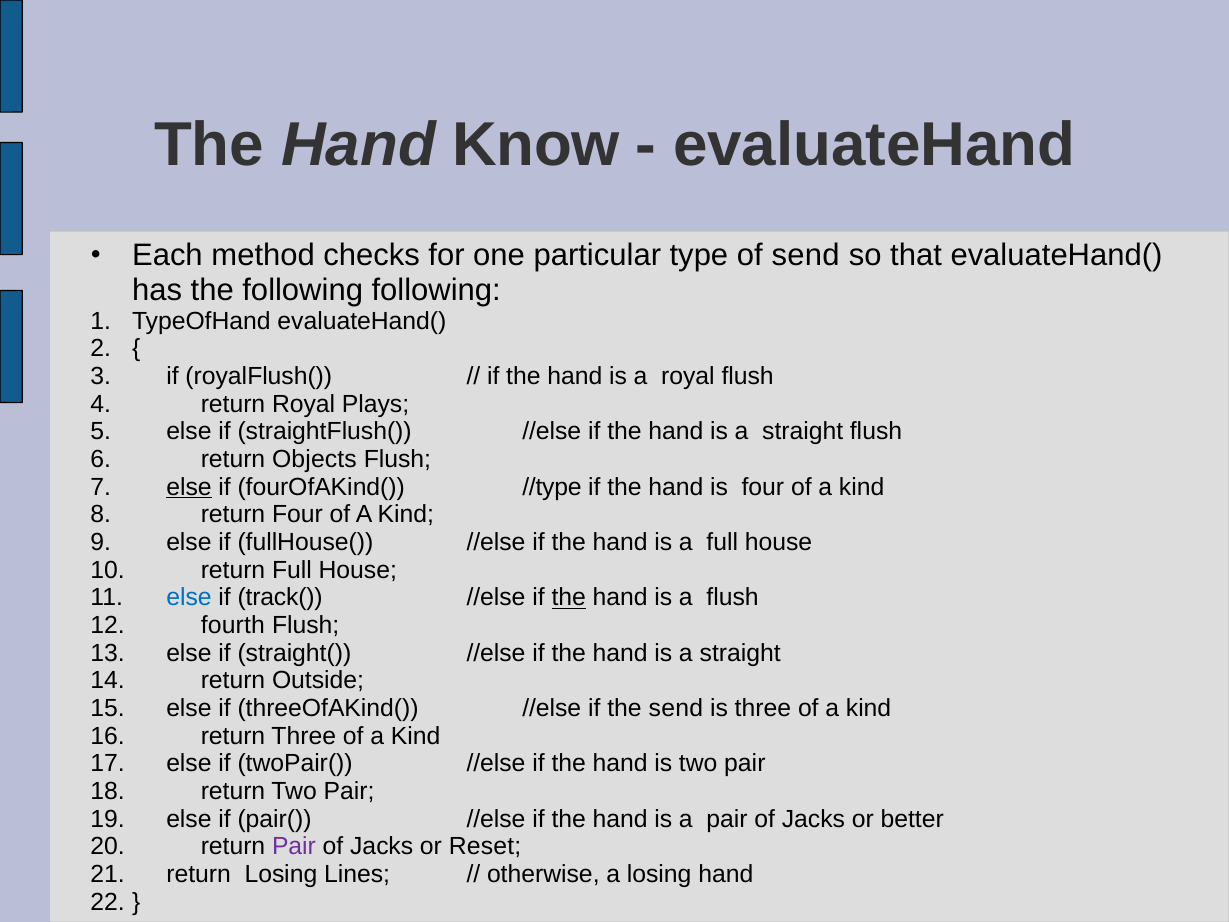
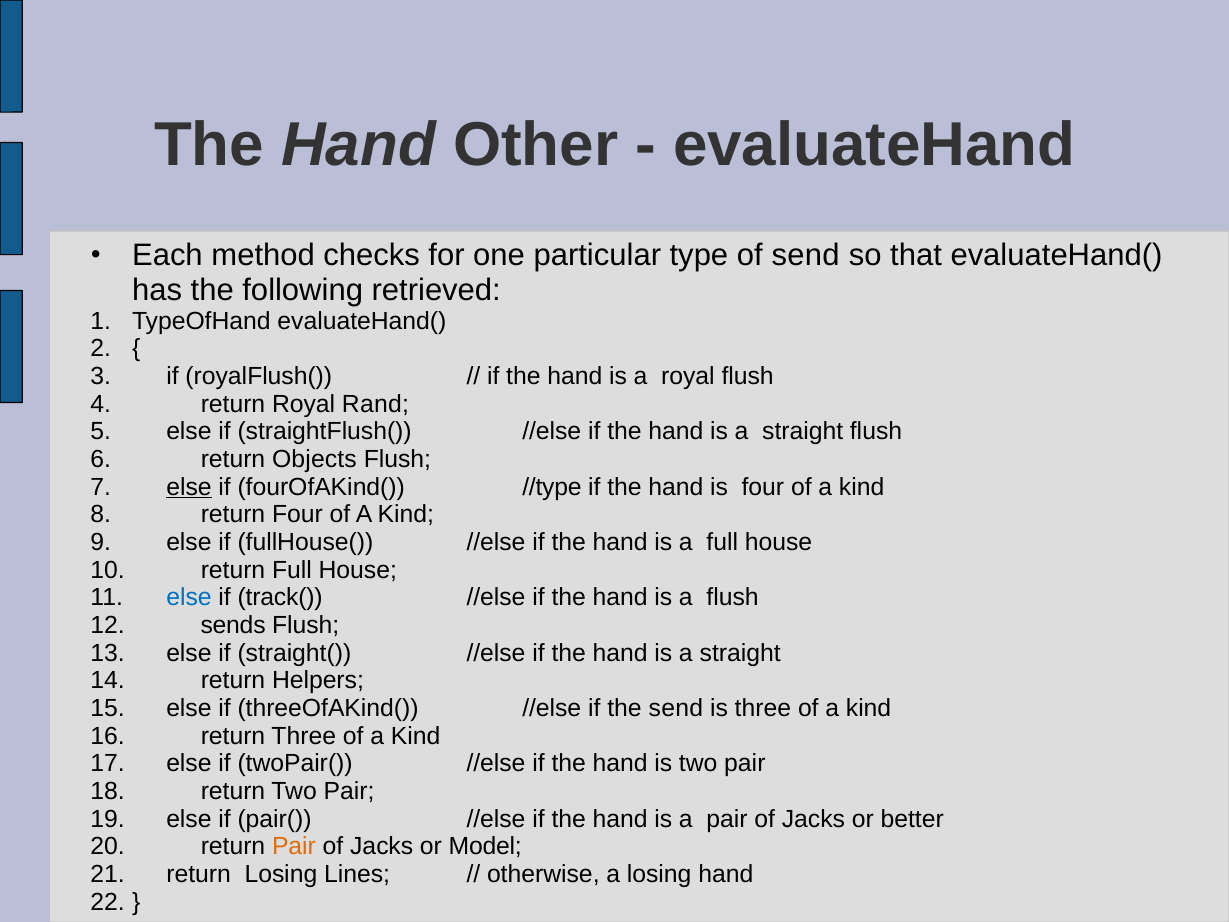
Know: Know -> Other (536, 145)
following following: following -> retrieved (436, 290)
Plays: Plays -> Rand (375, 404)
the underline: present -> none (569, 598)
fourth: fourth -> sends (233, 625)
Outside: Outside -> Helpers (318, 680)
Pair colour: purple -> orange (294, 846)
Reset: Reset -> Model (485, 846)
